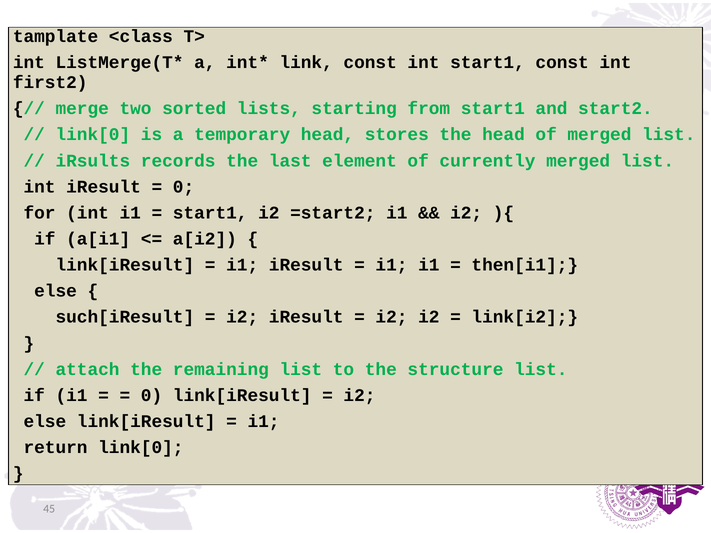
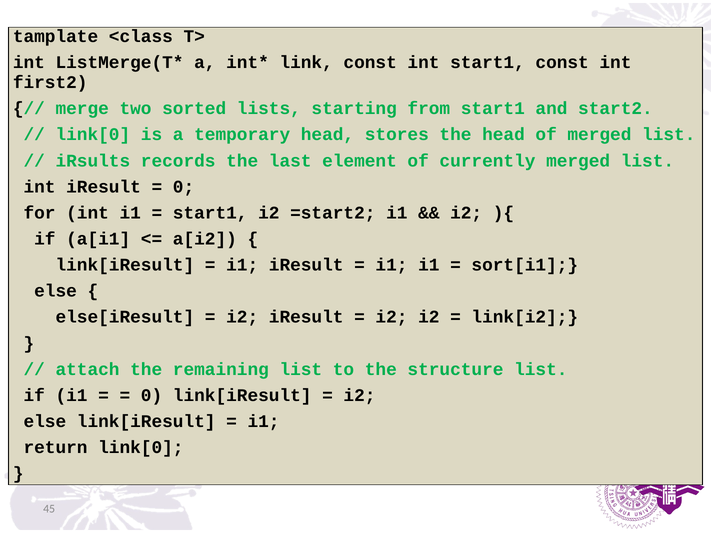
then[i1: then[i1 -> sort[i1 (525, 265)
such[iResult: such[iResult -> else[iResult (125, 317)
